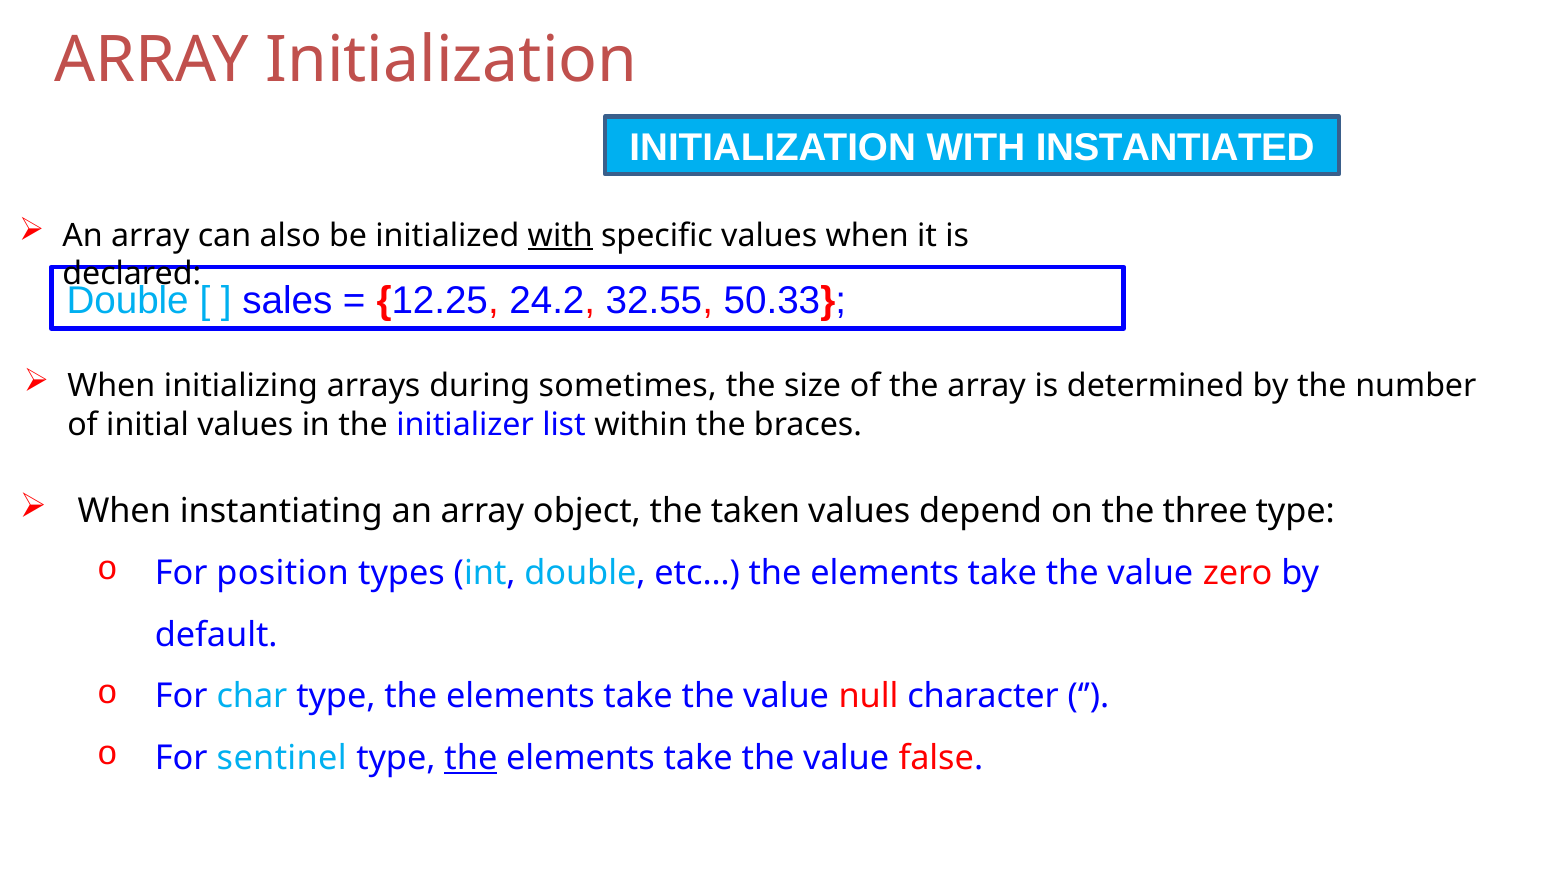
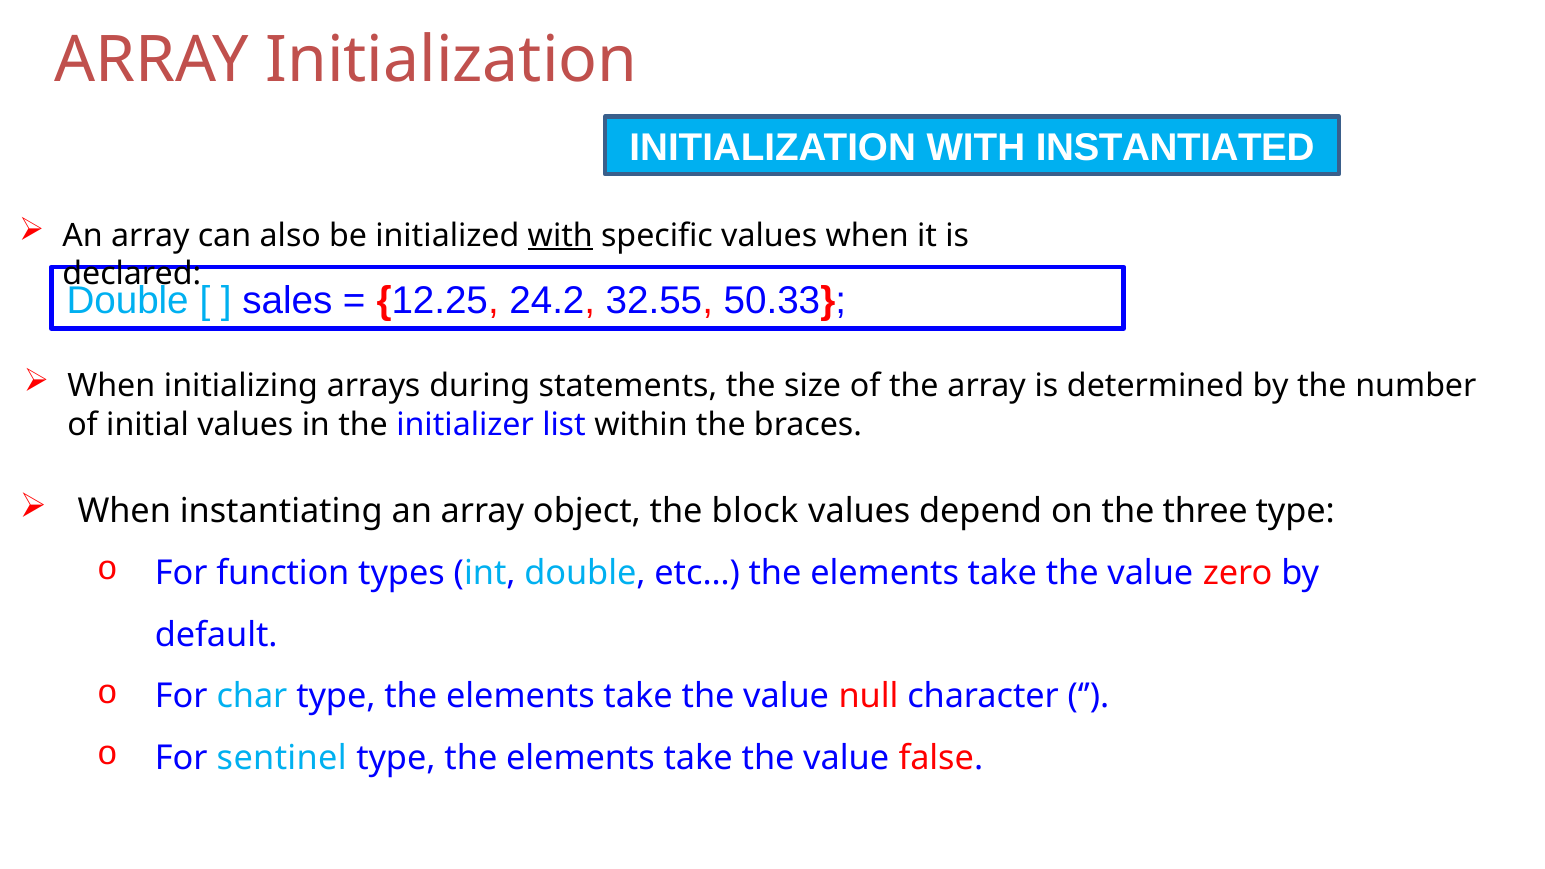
sometimes: sometimes -> statements (628, 386)
taken: taken -> block (755, 511)
position: position -> function (283, 573)
the underline: present -> none (471, 758)
